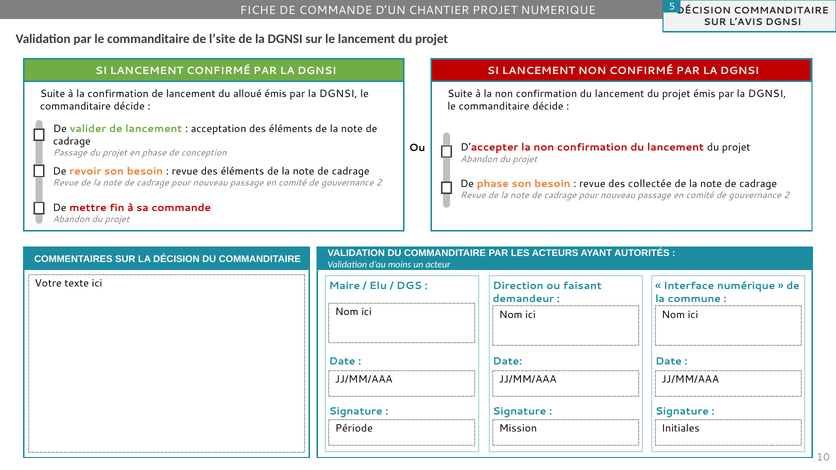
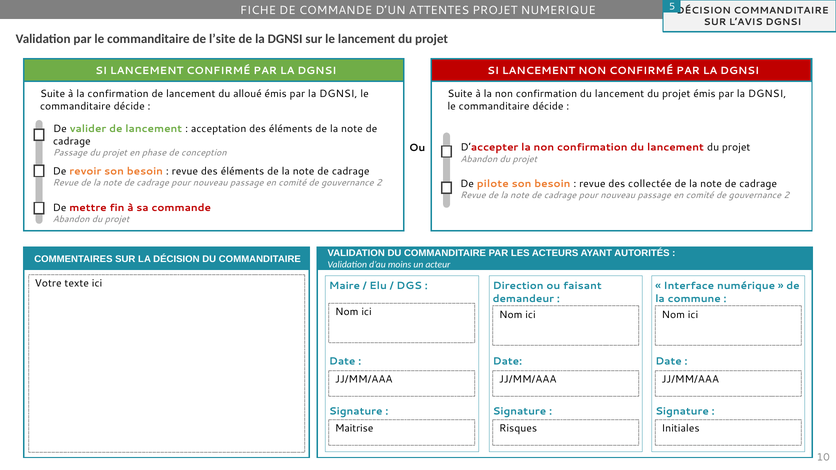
CHANTIER: CHANTIER -> ATTENTES (439, 10)
De phase: phase -> pilote (493, 184)
Période: Période -> Maitrise (354, 428)
Mission: Mission -> Risques (518, 428)
